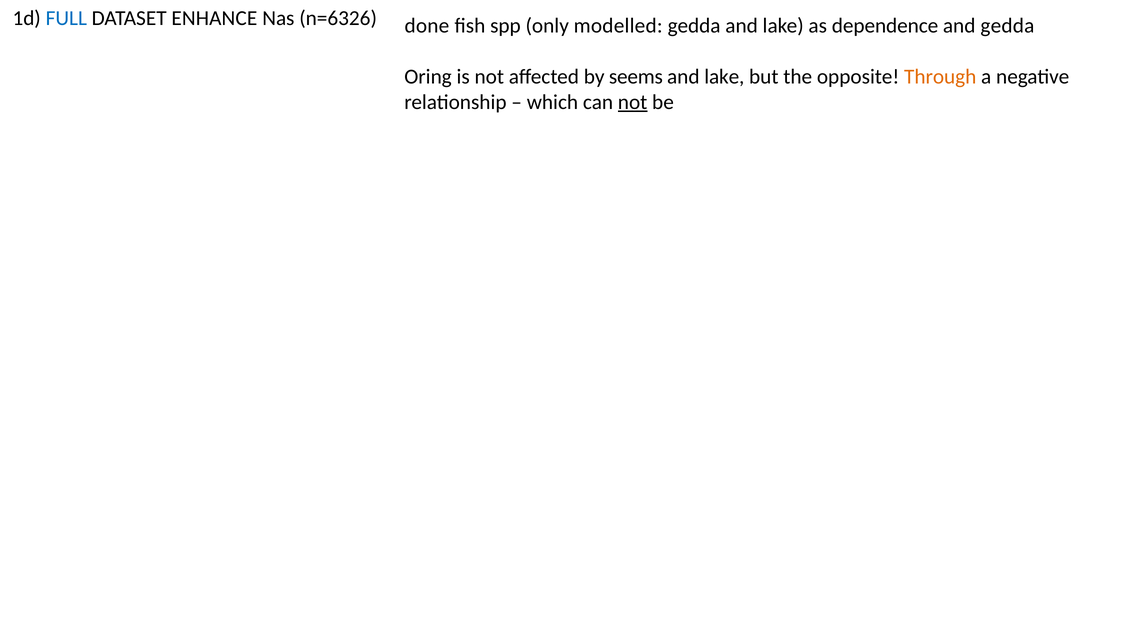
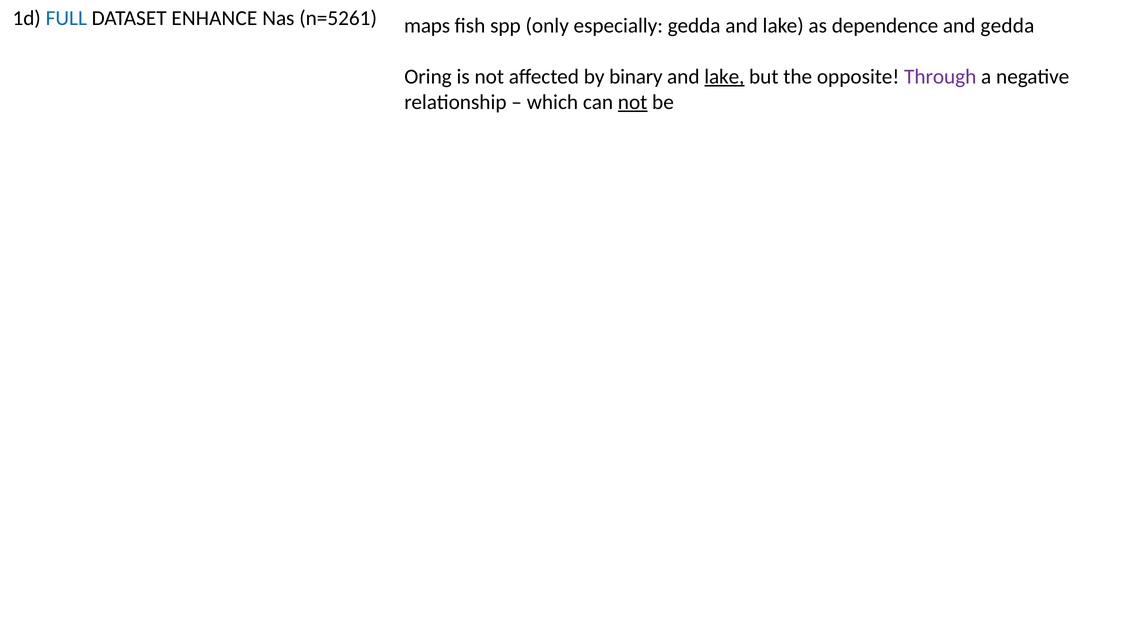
n=6326: n=6326 -> n=5261 (338, 18)
done: done -> maps (427, 26)
modelled: modelled -> especially (618, 26)
seems: seems -> binary (636, 77)
lake underline: none -> present (724, 77)
Through colour: orange -> purple (940, 77)
